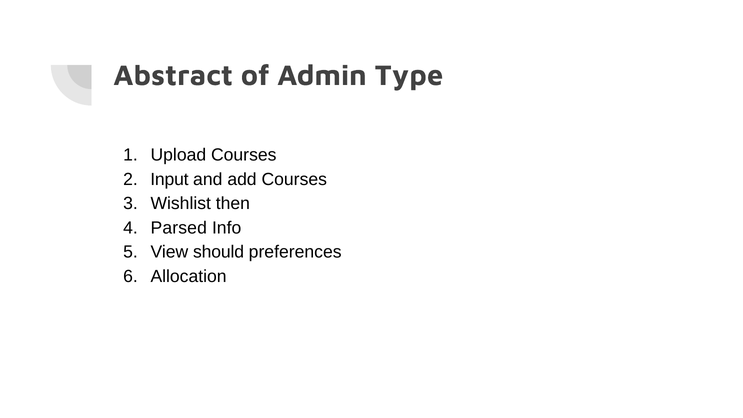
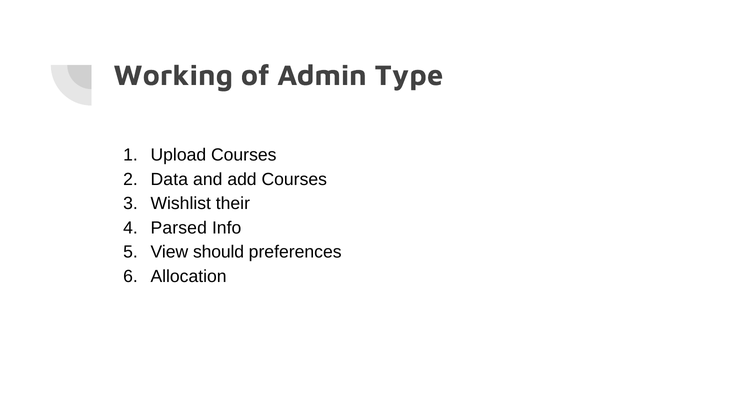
Abstract: Abstract -> Working (173, 75)
Input: Input -> Data (169, 179)
then: then -> their (233, 204)
